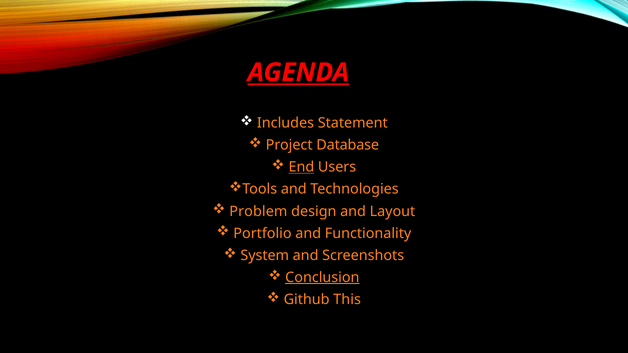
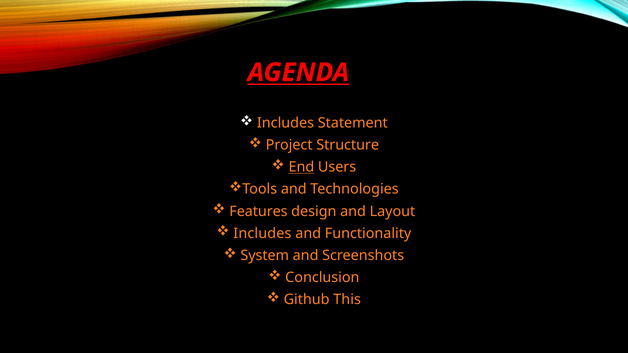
Database: Database -> Structure (348, 145)
Problem: Problem -> Features (258, 211)
Portfolio: Portfolio -> Includes (262, 233)
Conclusion underline: present -> none (322, 278)
